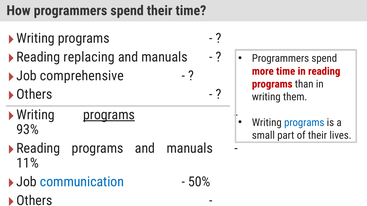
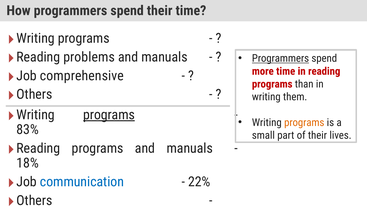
Programmers underline: none -> present (280, 59)
replacing: replacing -> problems (89, 57)
programs colour: blue -> orange (304, 123)
93%: 93% -> 83% (28, 130)
11%: 11% -> 18% (28, 164)
50%: 50% -> 22% (199, 182)
